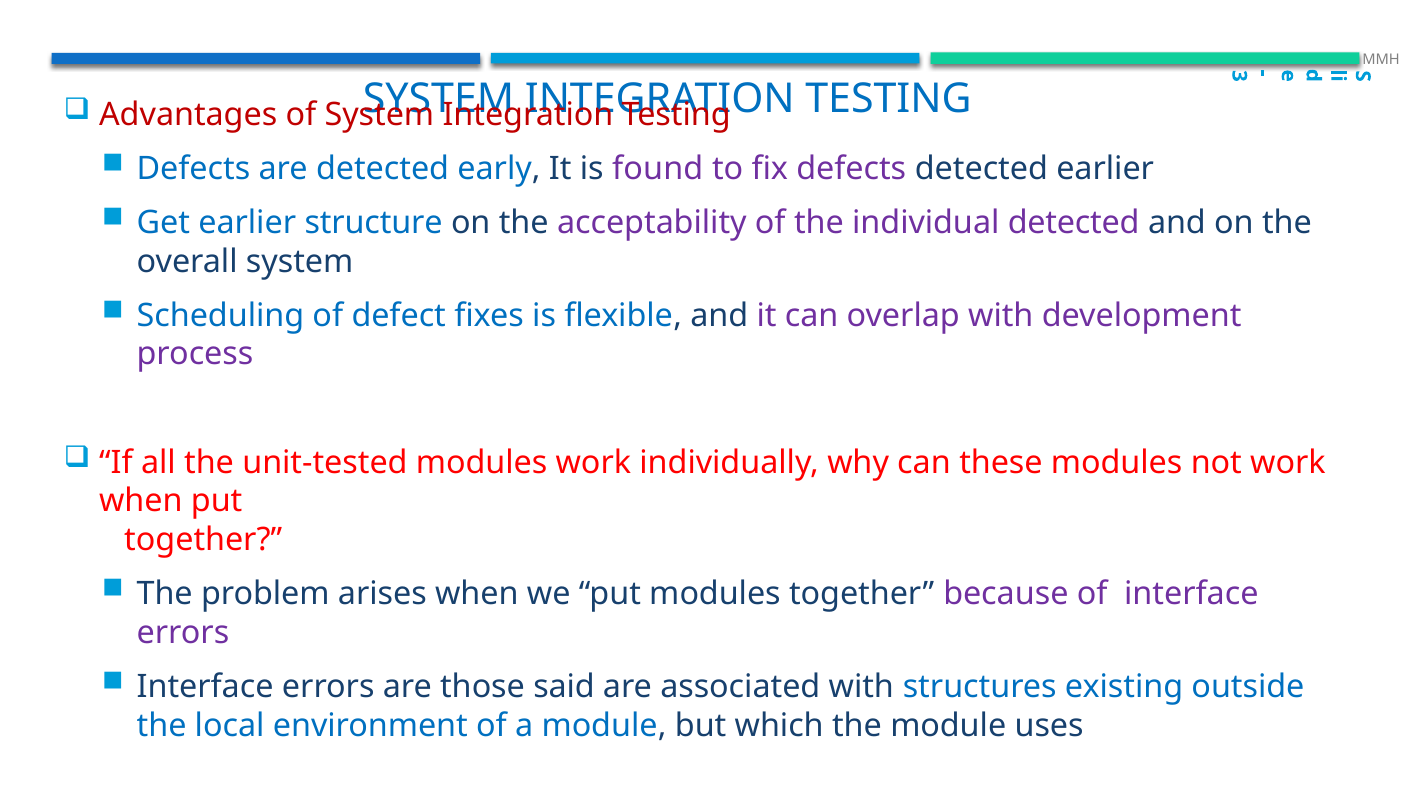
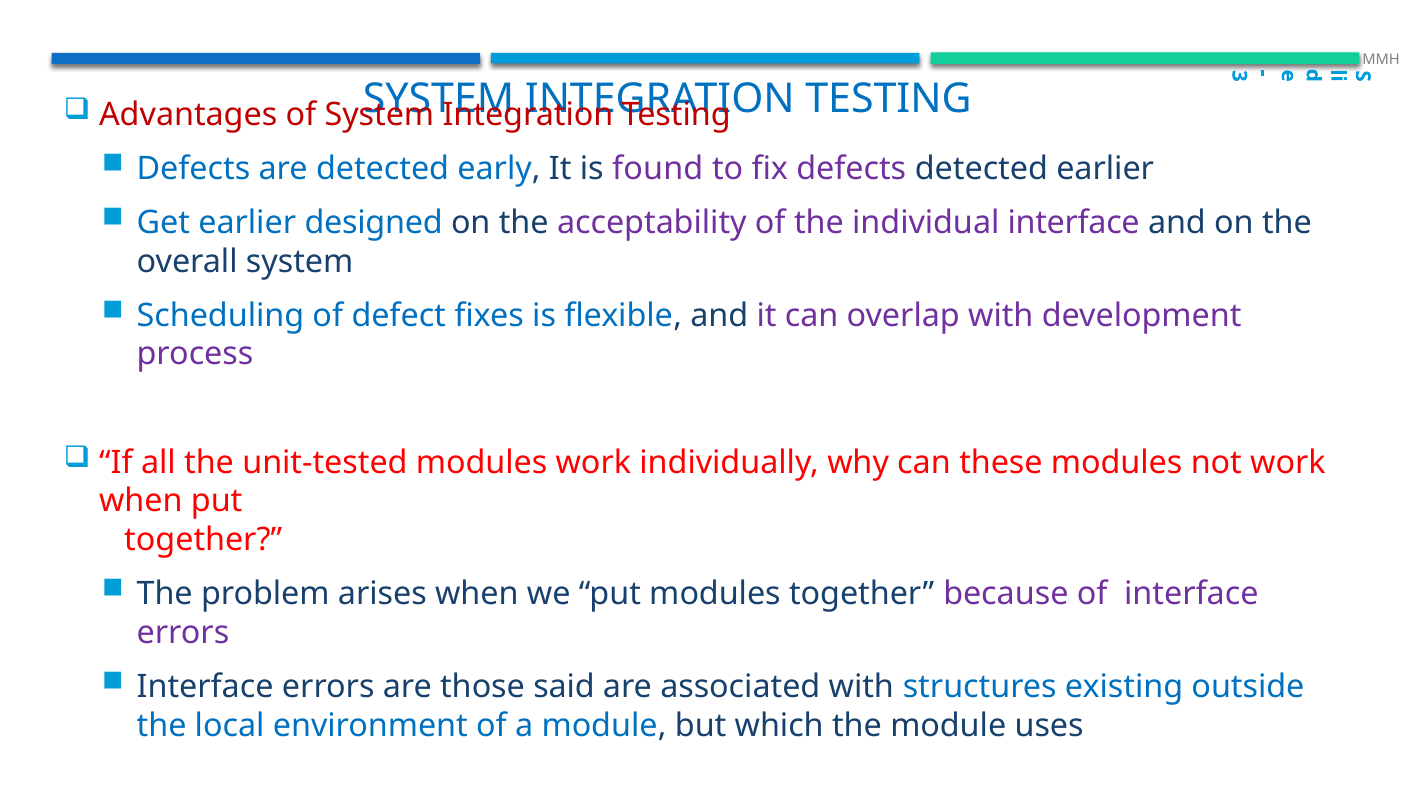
structure: structure -> designed (374, 222)
individual detected: detected -> interface (1074, 222)
